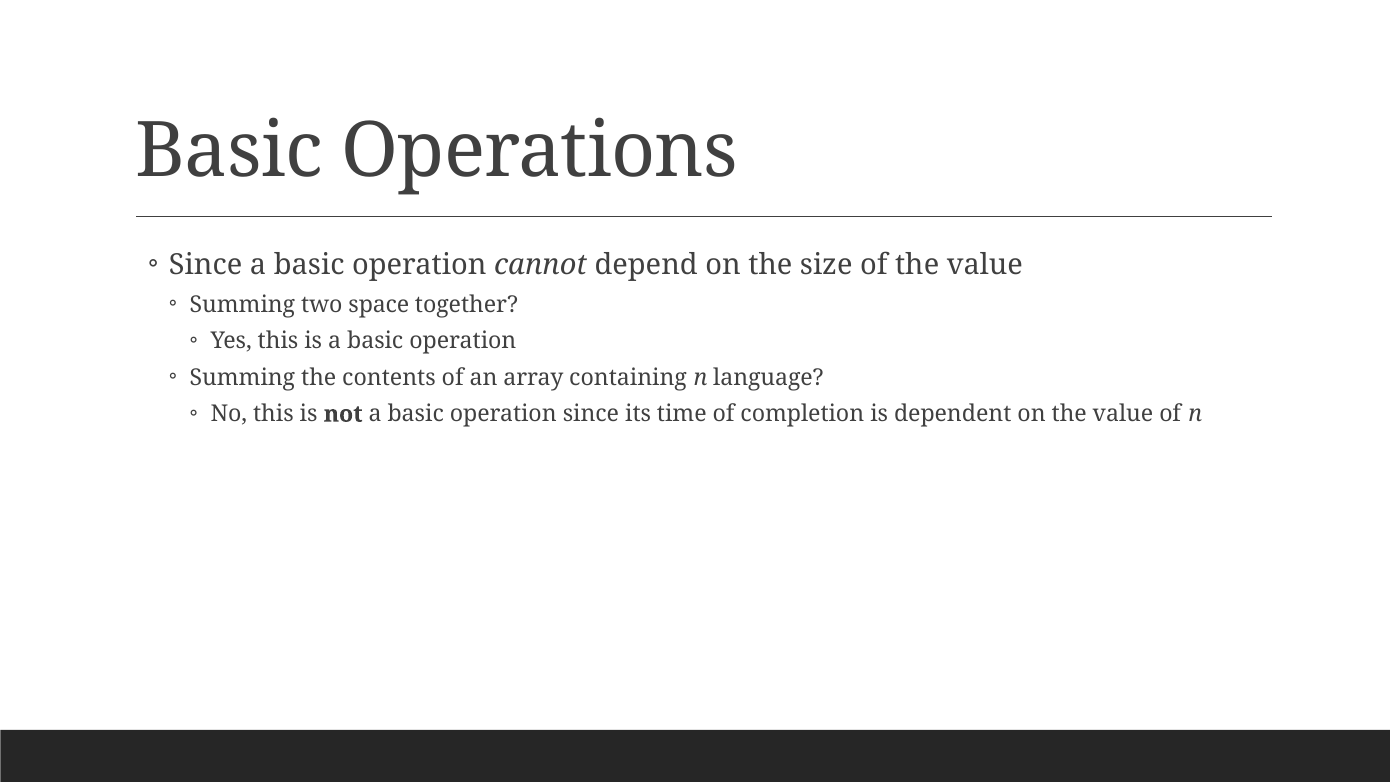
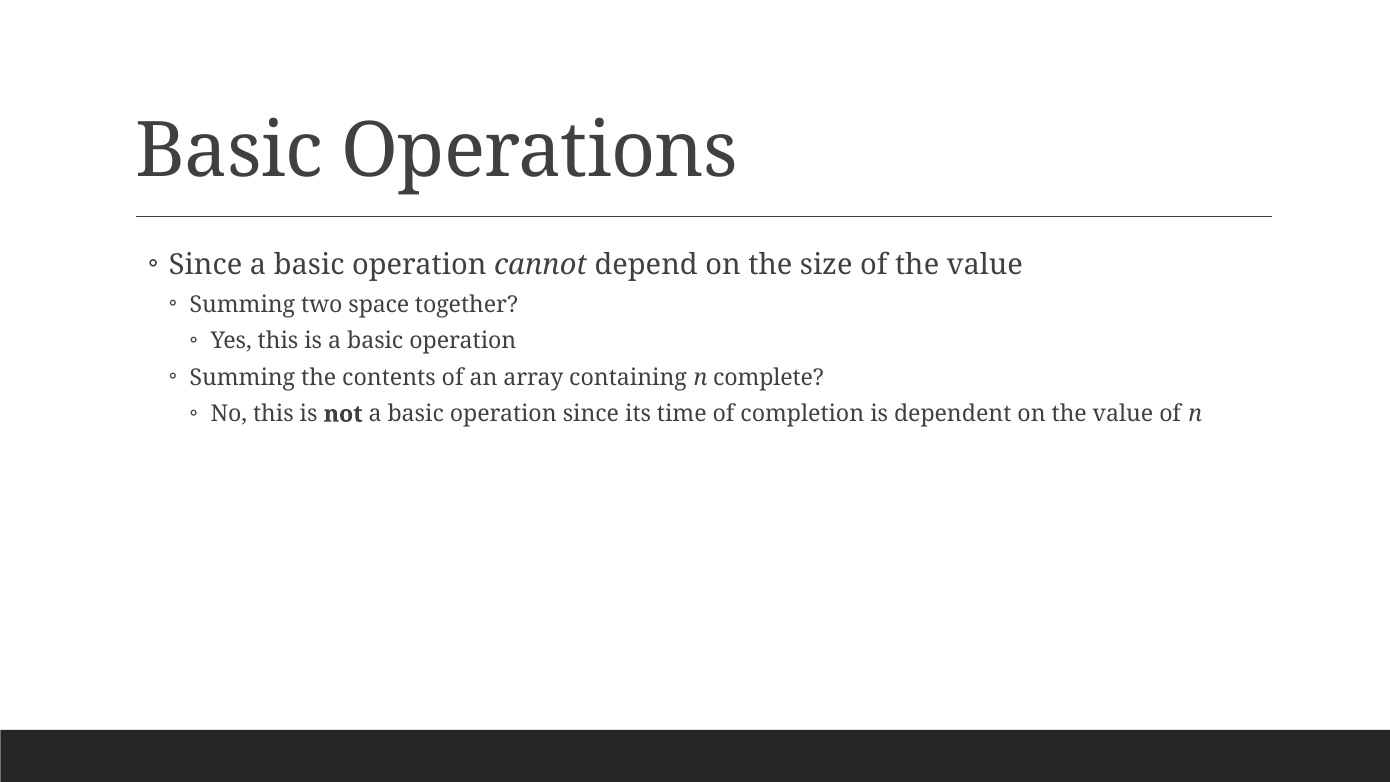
language: language -> complete (769, 378)
